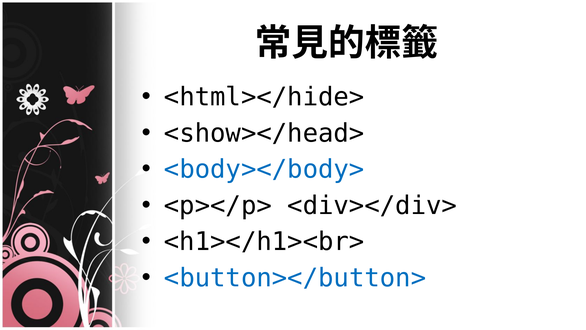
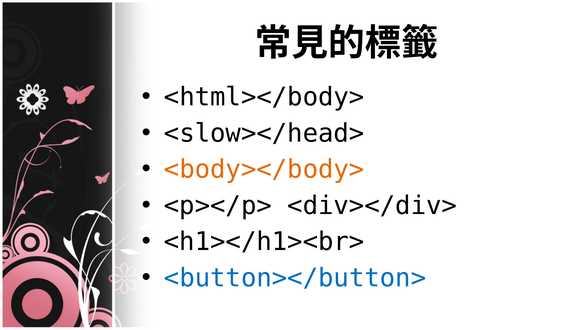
<html></hide>: <html></hide> -> <html></body> (264, 97)
<show></head>: <show></head> -> <slow></head> (264, 133)
<body></body> colour: blue -> orange (264, 169)
